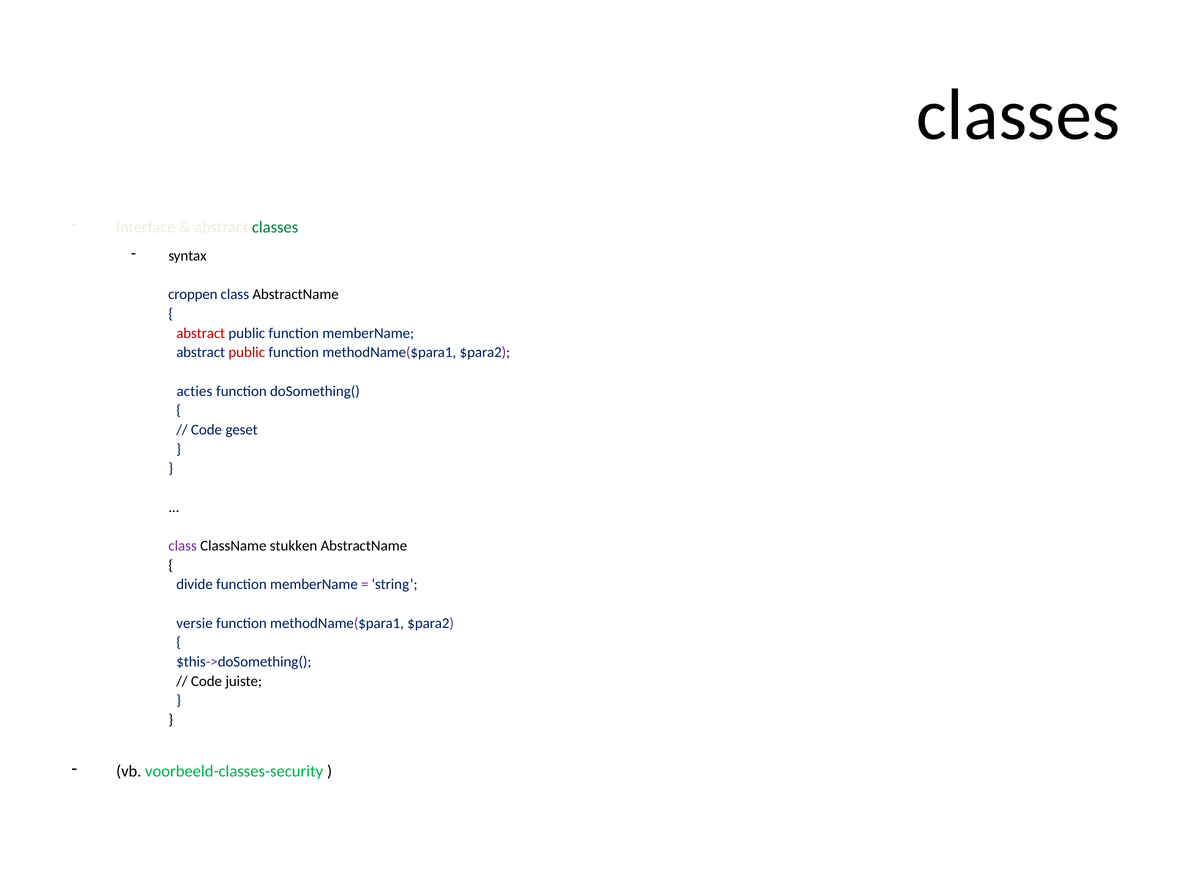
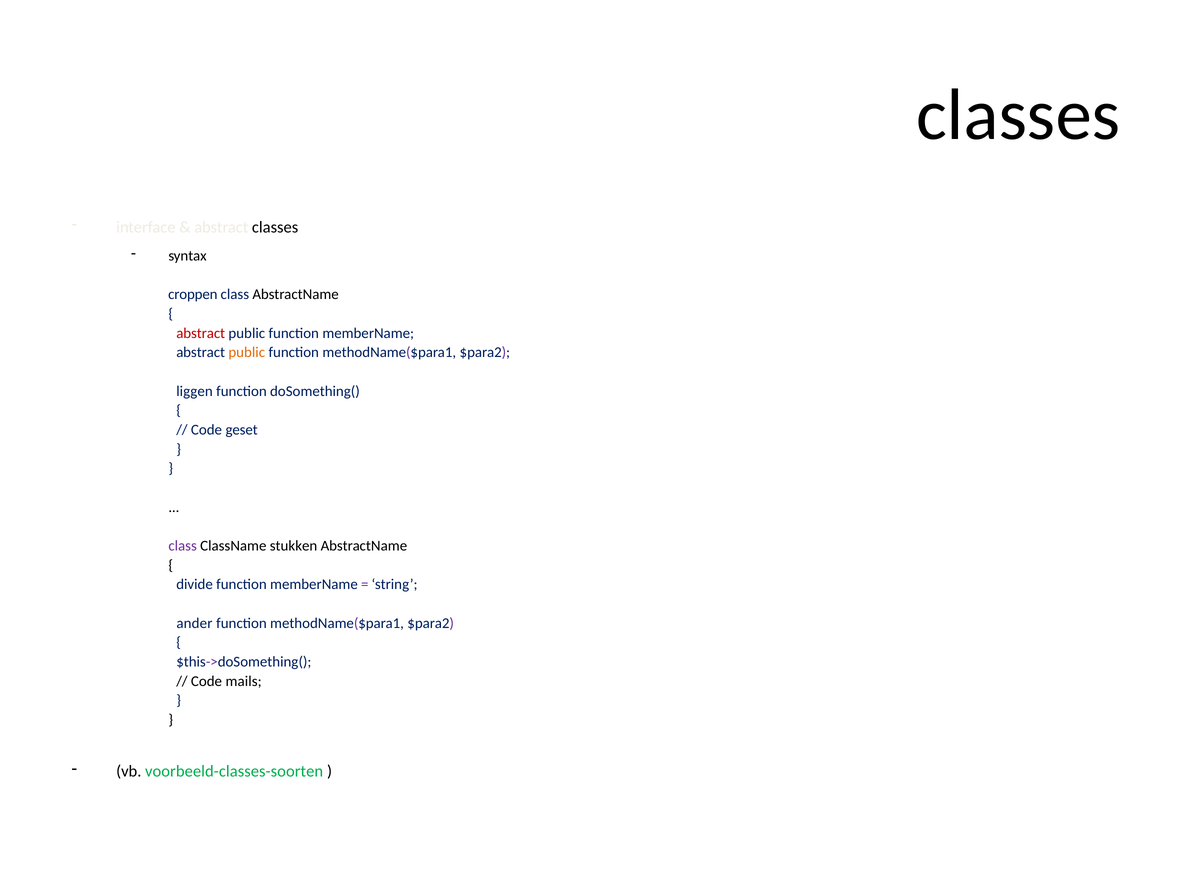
classes colour: green -> black (275, 227)
public colour: red -> orange (247, 352)
acties: acties -> liggen (194, 391)
versie: versie -> ander (194, 623)
juiste: juiste -> mails (244, 681)
voorbeeld-classes-security: voorbeeld-classes-security -> voorbeeld-classes-soorten (234, 771)
